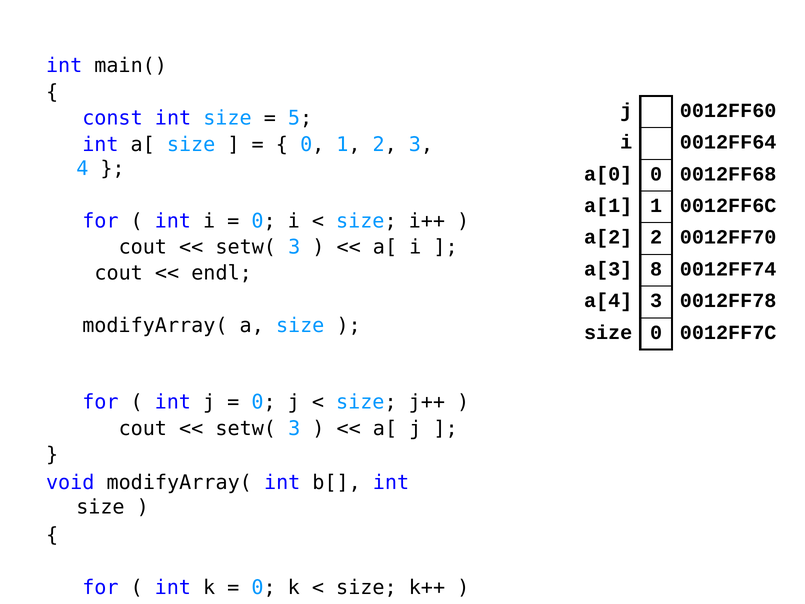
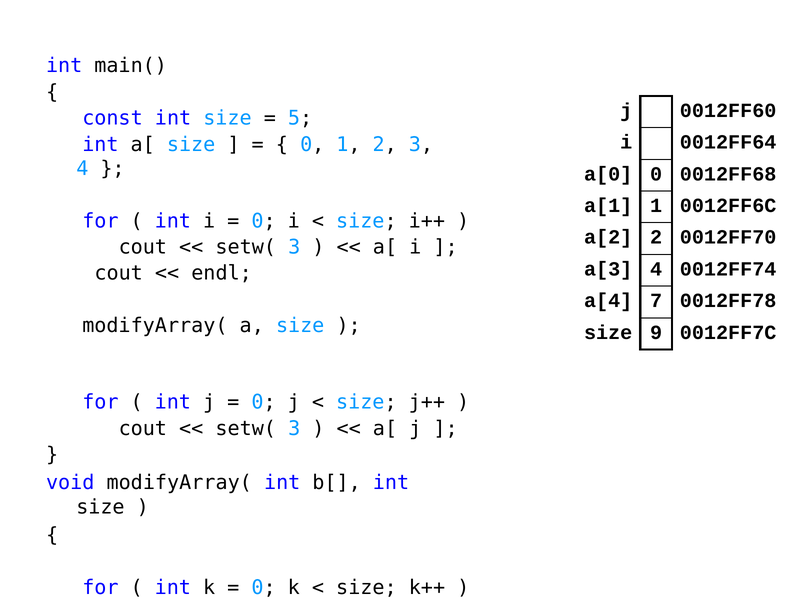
a[3 8: 8 -> 4 (656, 269)
a[4 3: 3 -> 7 (656, 301)
size 0: 0 -> 9 (656, 332)
